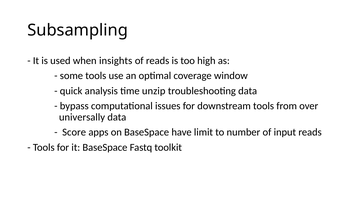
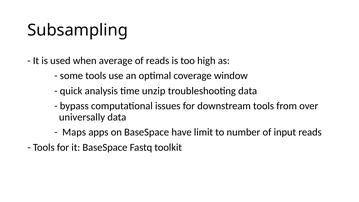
insights: insights -> average (116, 61)
Score: Score -> Maps (74, 132)
